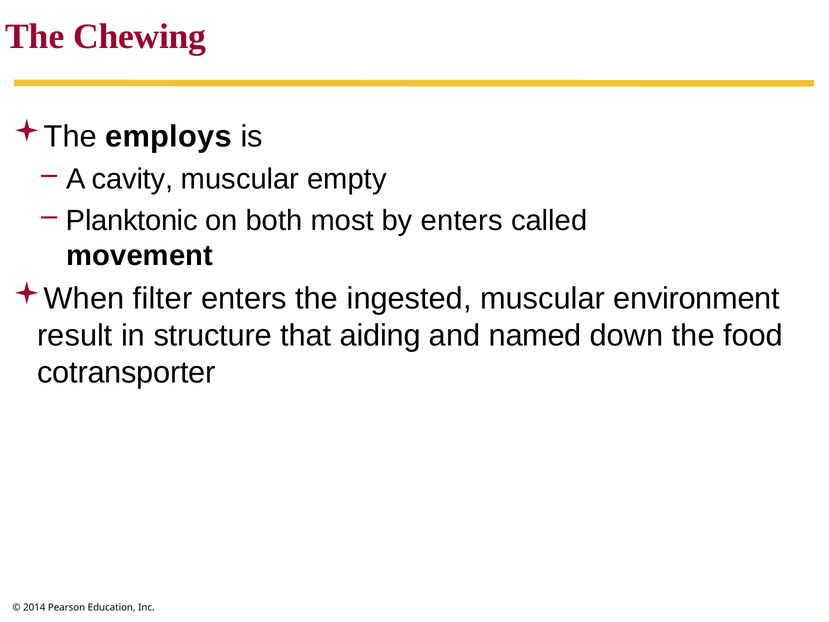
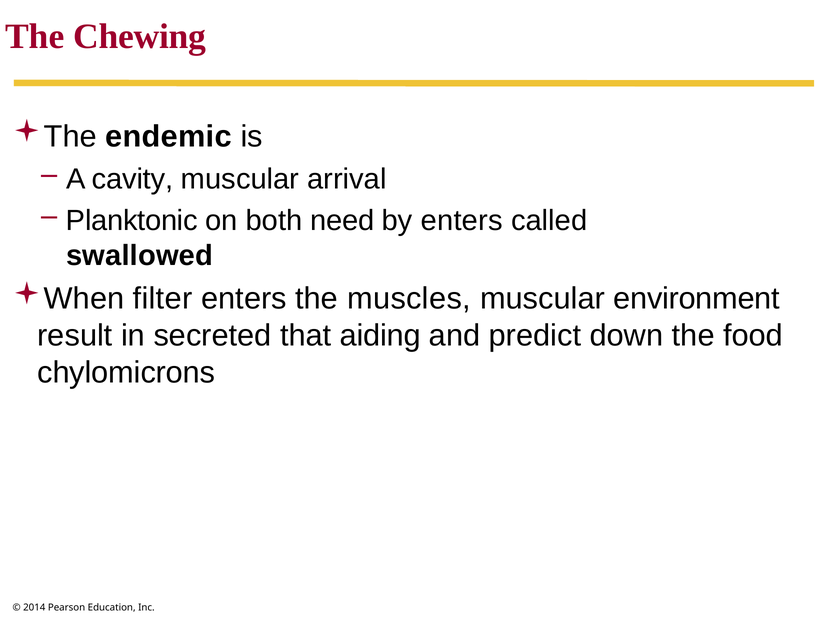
employs: employs -> endemic (169, 137)
empty: empty -> arrival (347, 179)
most: most -> need (342, 220)
movement: movement -> swallowed (140, 255)
ingested: ingested -> muscles (409, 299)
structure: structure -> secreted (213, 336)
named: named -> predict (535, 336)
cotransporter: cotransporter -> chylomicrons (126, 373)
